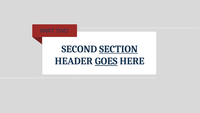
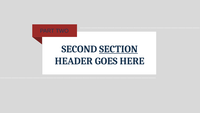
GOES underline: present -> none (106, 61)
